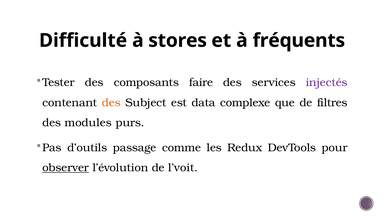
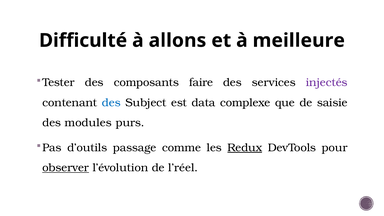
stores: stores -> allons (177, 40)
fréquents: fréquents -> meilleure (299, 40)
des colour: orange -> blue (111, 103)
filtres: filtres -> saisie (332, 103)
Redux underline: none -> present (245, 148)
l’voit: l’voit -> l’réel (183, 168)
